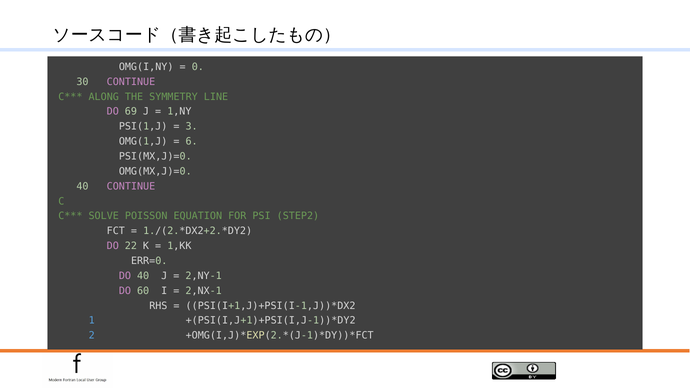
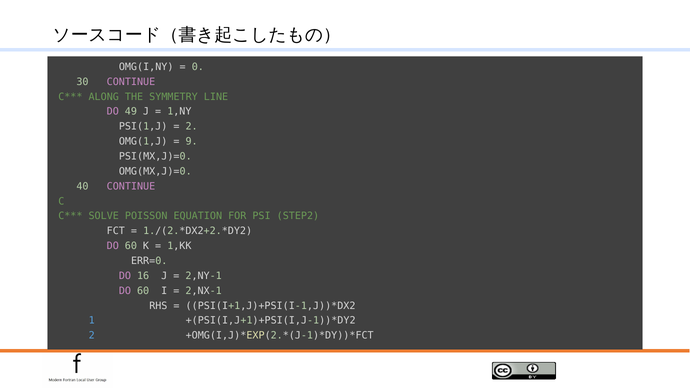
69: 69 -> 49 (131, 112)
3: 3 -> 2 (192, 127)
6: 6 -> 9 (192, 142)
22: 22 -> 60 (131, 246)
DO 40: 40 -> 16 (143, 276)
